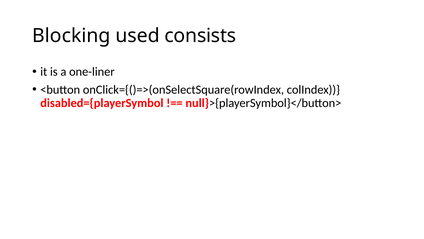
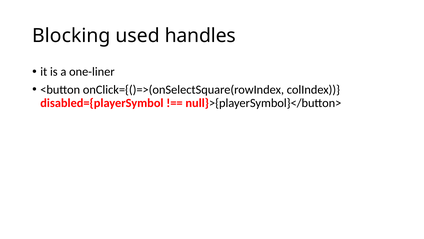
consists: consists -> handles (200, 36)
